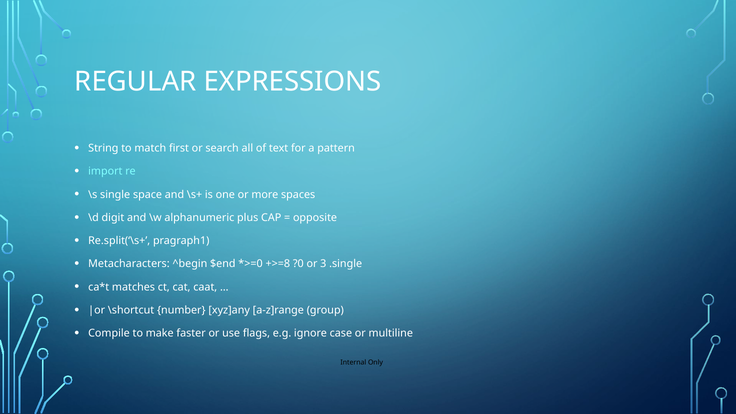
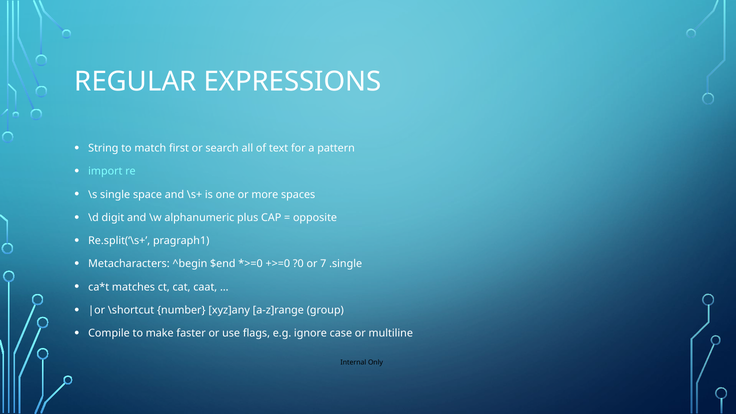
+>=8: +>=8 -> +>=0 (278, 264)
3: 3 -> 7 (323, 264)
